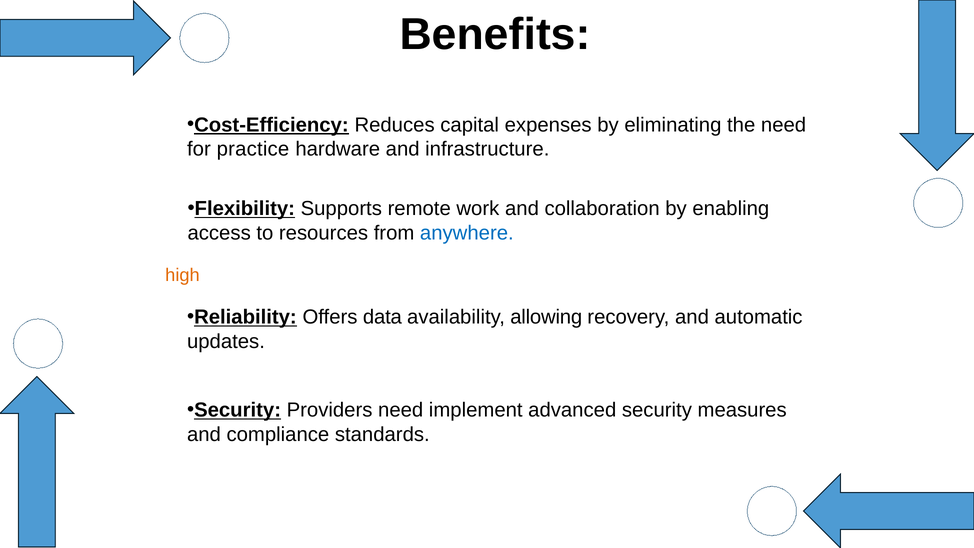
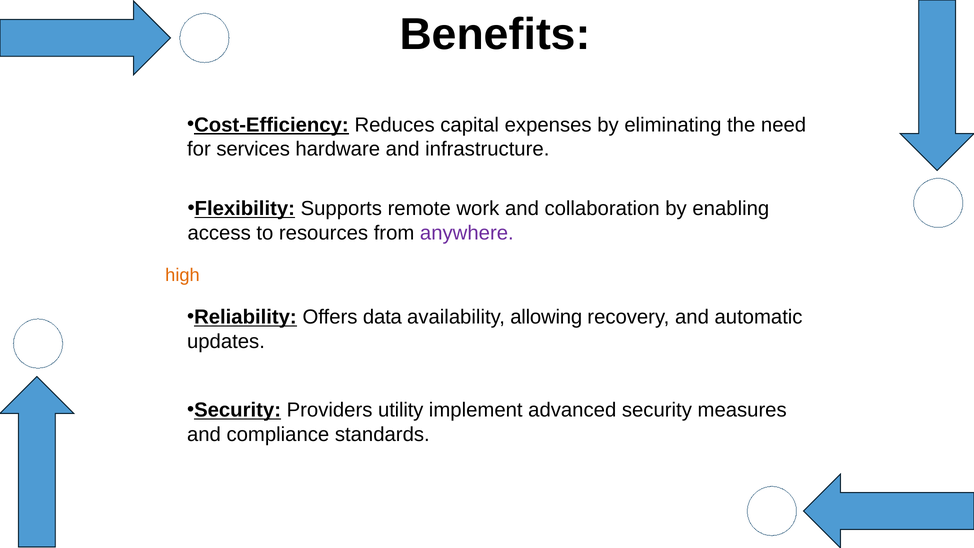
practice: practice -> services (253, 149)
anywhere colour: blue -> purple (467, 233)
Providers need: need -> utility (401, 410)
